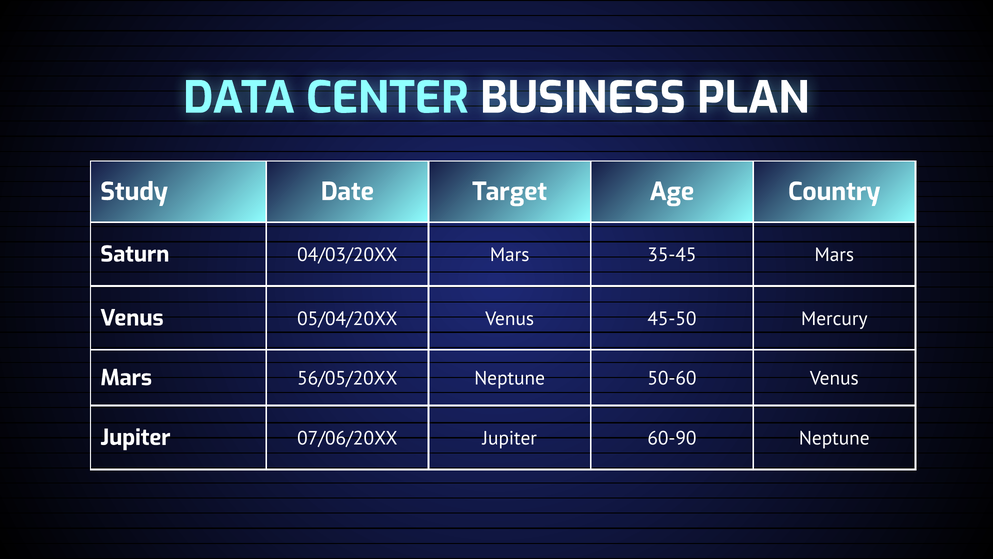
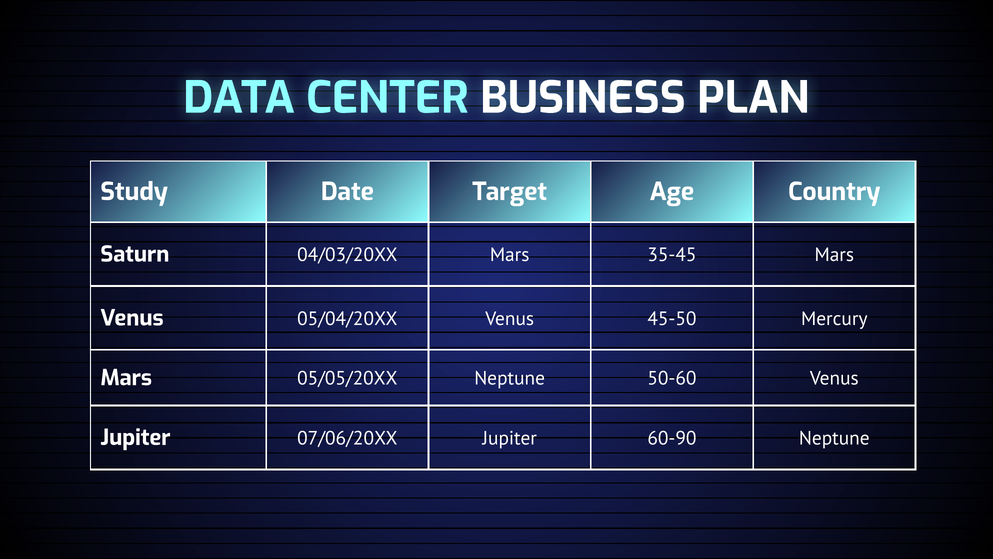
56/05/20XX: 56/05/20XX -> 05/05/20XX (347, 378)
